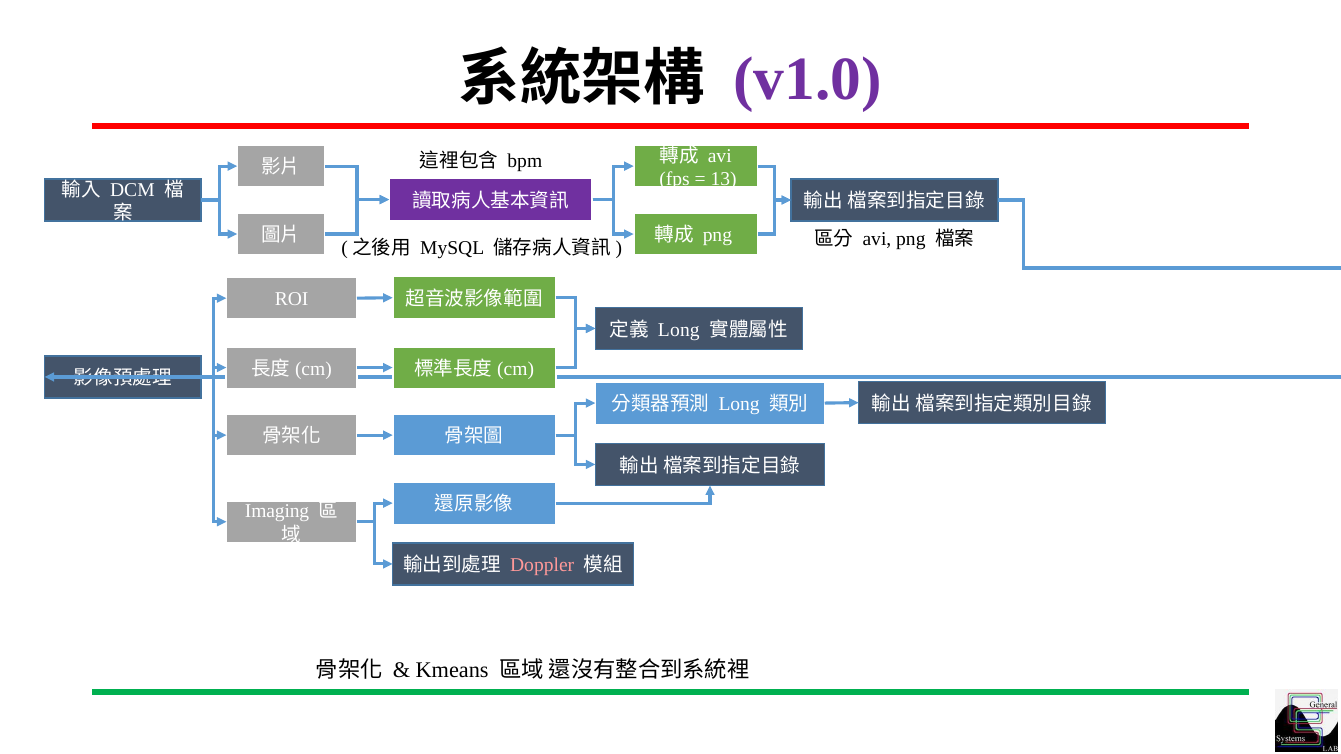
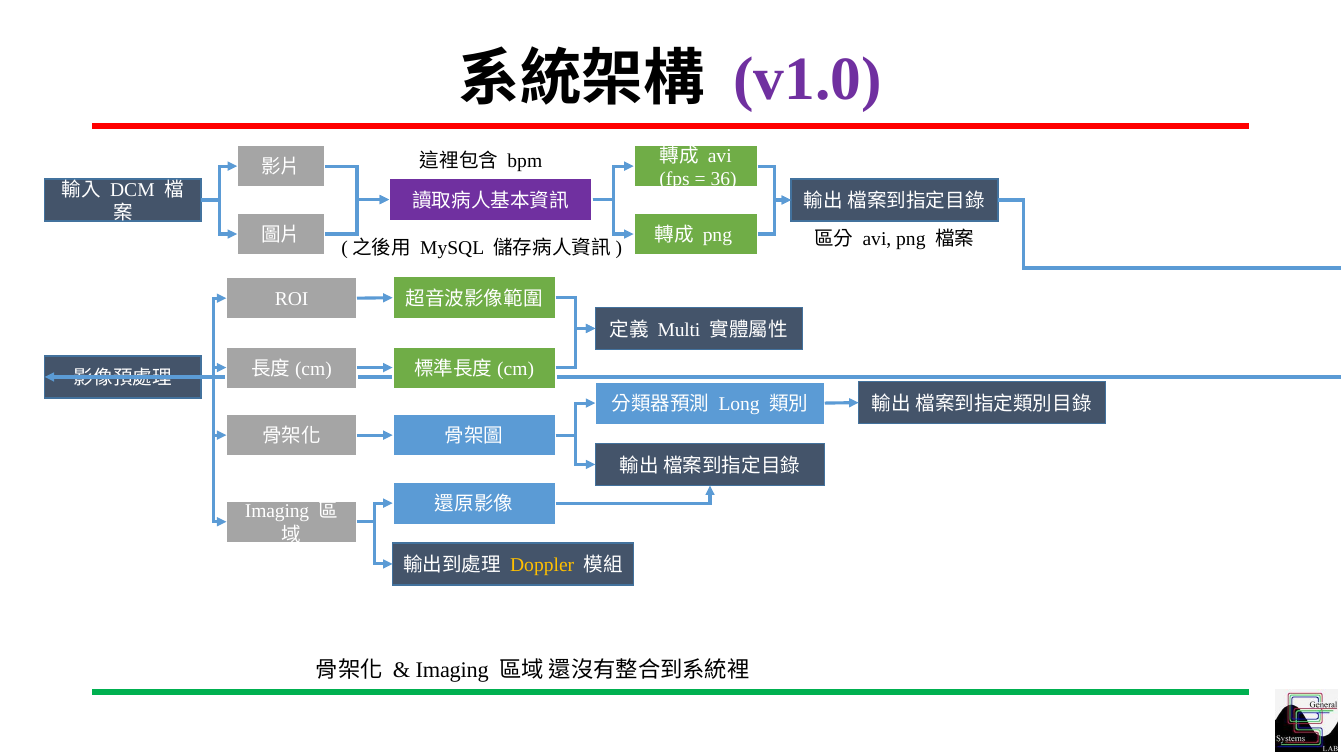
13: 13 -> 36 (724, 179)
Long: Long -> Multi (679, 330)
Doppler colour: pink -> yellow (542, 566)
Kmeans: Kmeans -> Imaging (452, 670)
